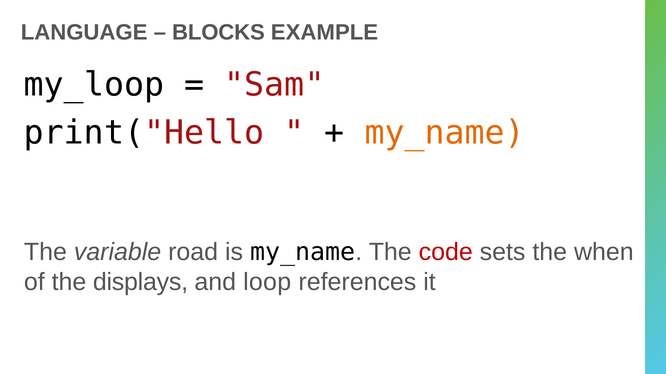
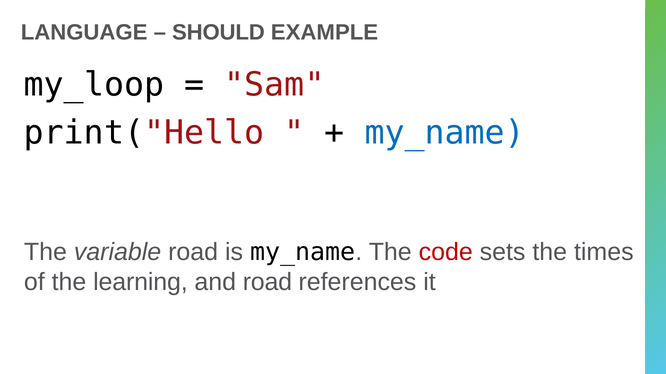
BLOCKS: BLOCKS -> SHOULD (218, 32)
my_name colour: orange -> blue (445, 133)
when: when -> times (604, 252)
displays: displays -> learning (140, 282)
and loop: loop -> road (267, 282)
